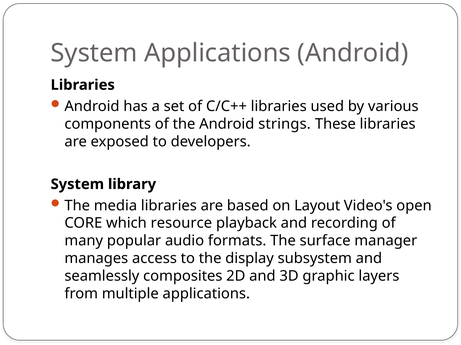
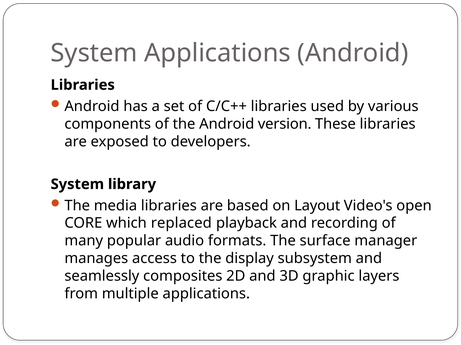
strings: strings -> version (285, 124)
resource: resource -> replaced (181, 224)
